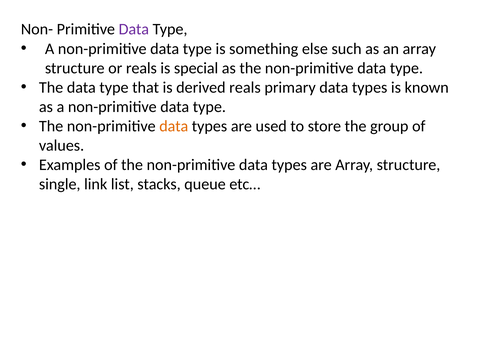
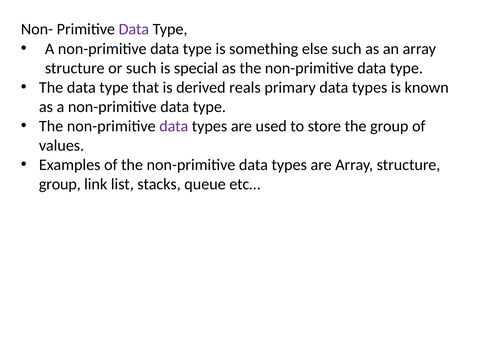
or reals: reals -> such (141, 68)
data colour: orange -> purple (174, 126)
single: single -> group (60, 184)
